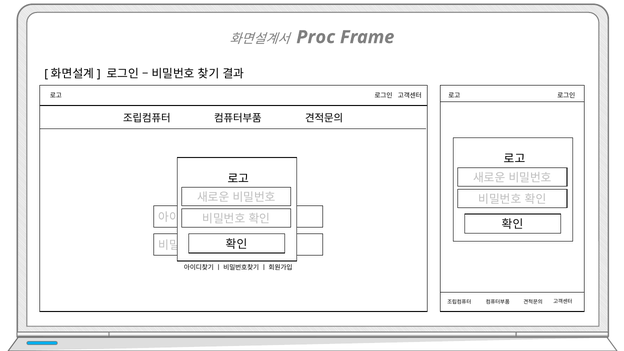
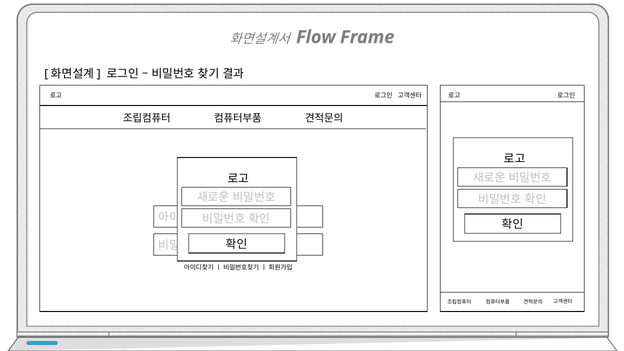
Proc: Proc -> Flow (316, 37)
